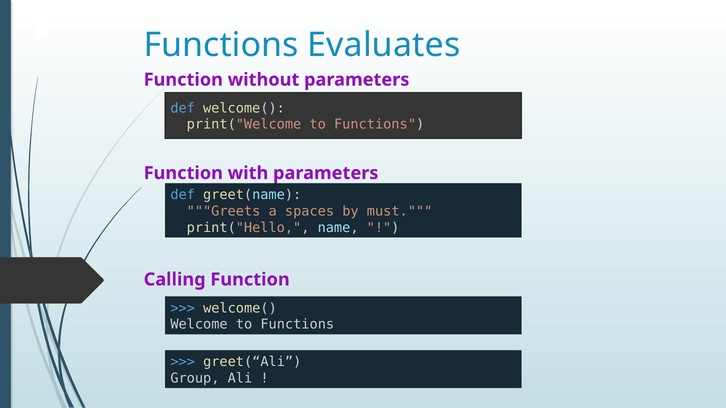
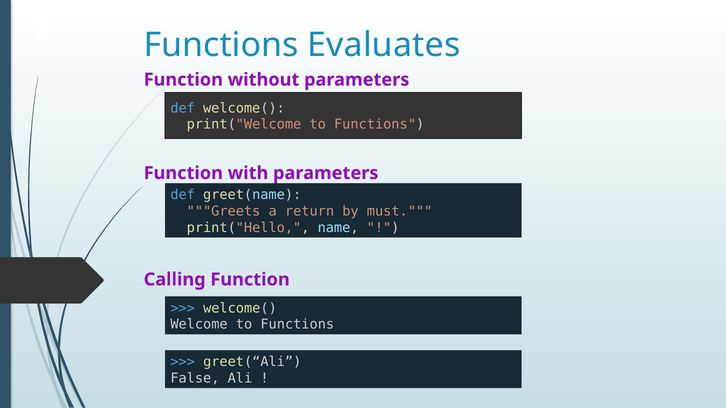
spaces: spaces -> return (310, 212)
Group: Group -> False (195, 379)
